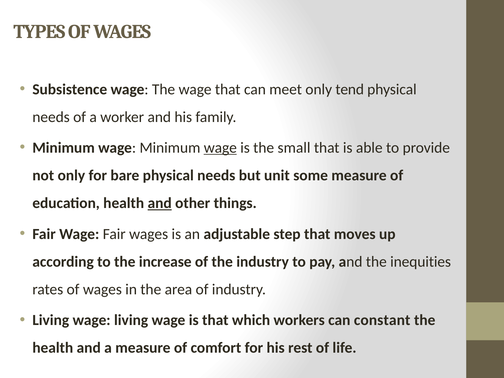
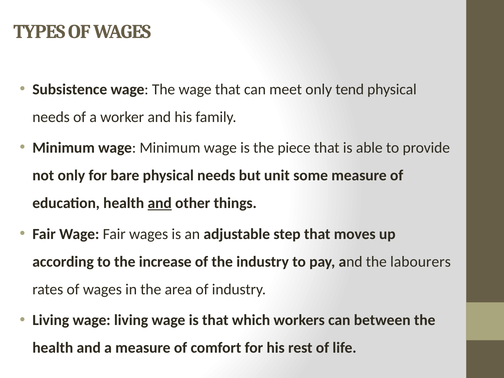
wage underline: present -> none (220, 148)
small: small -> piece (294, 148)
inequities: inequities -> labourers (421, 262)
constant: constant -> between (382, 320)
